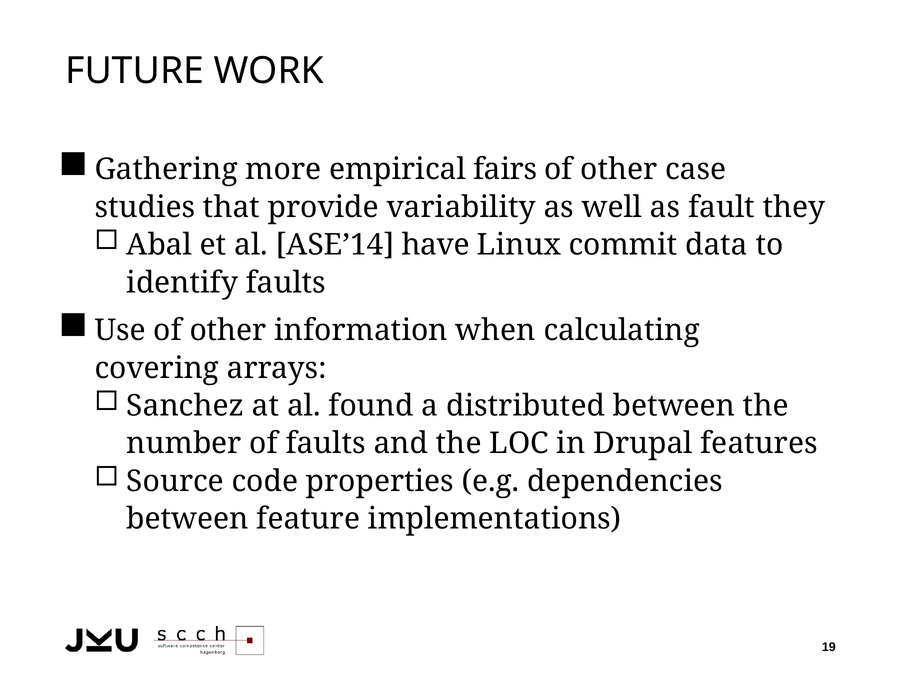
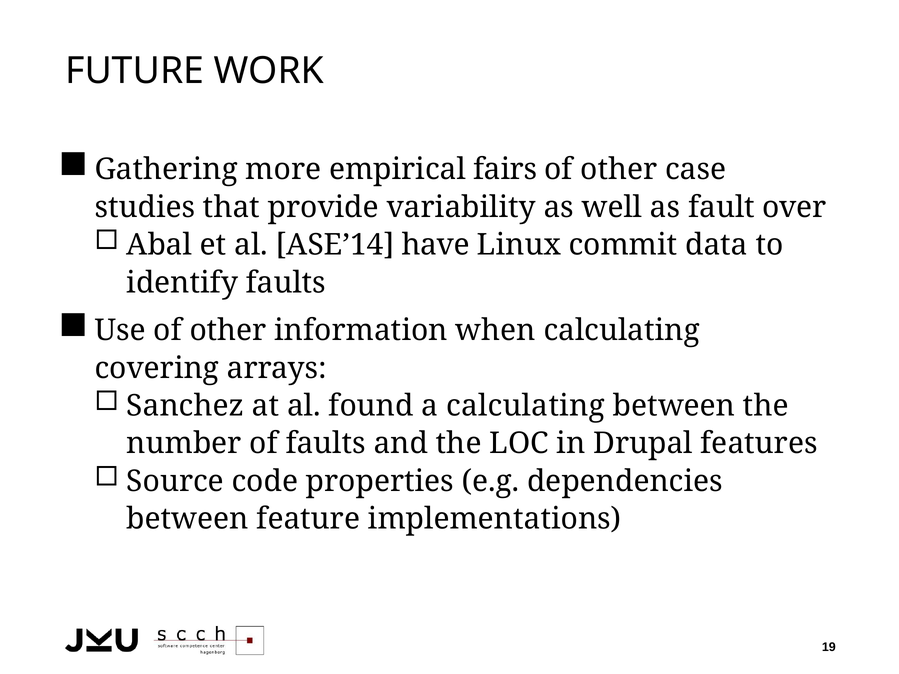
they: they -> over (794, 207)
a distributed: distributed -> calculating (525, 406)
